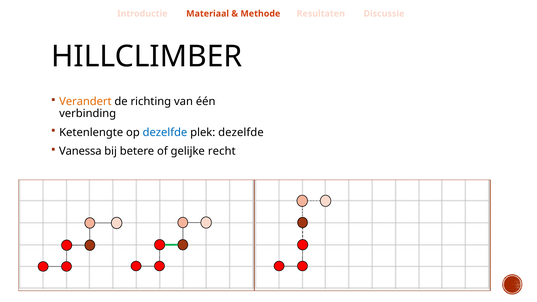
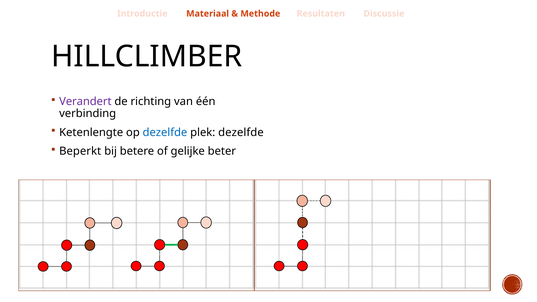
Verandert colour: orange -> purple (85, 101)
Vanessa: Vanessa -> Beperkt (80, 151)
recht: recht -> beter (222, 151)
